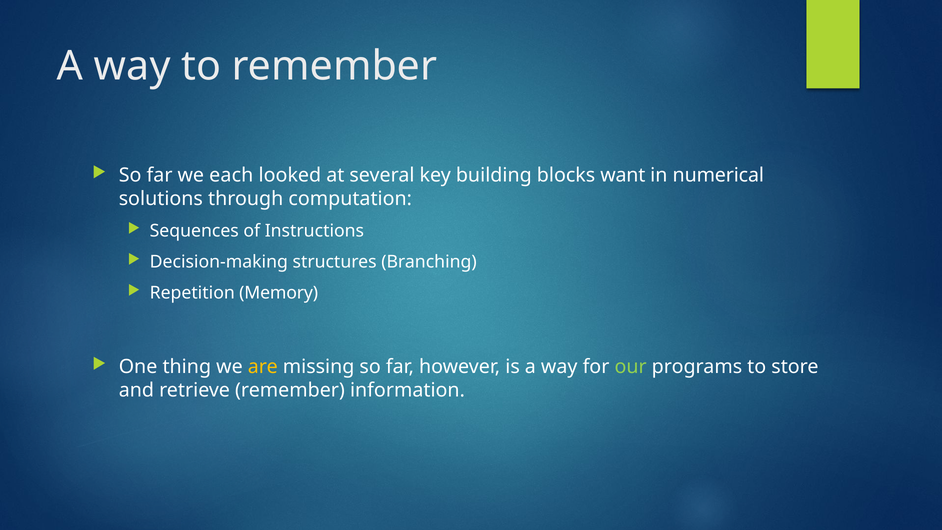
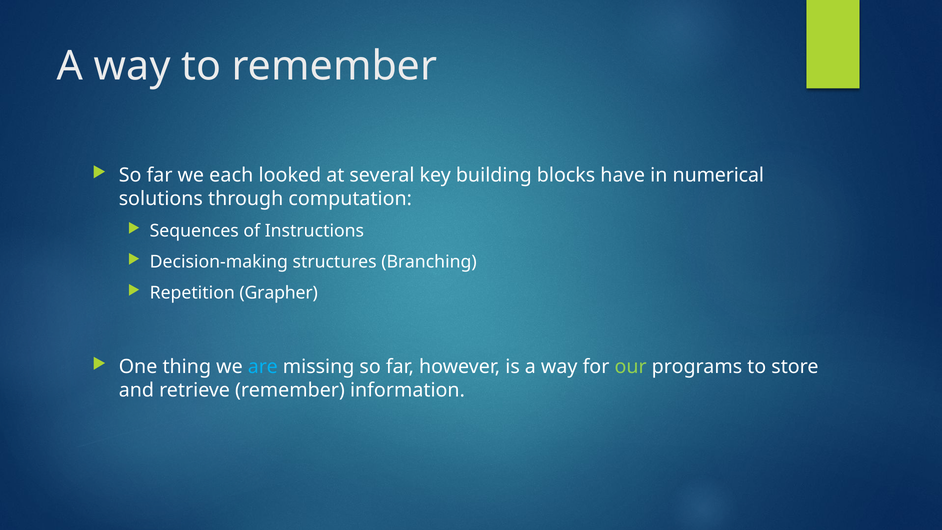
want: want -> have (623, 175)
Memory: Memory -> Grapher (279, 293)
are colour: yellow -> light blue (263, 367)
